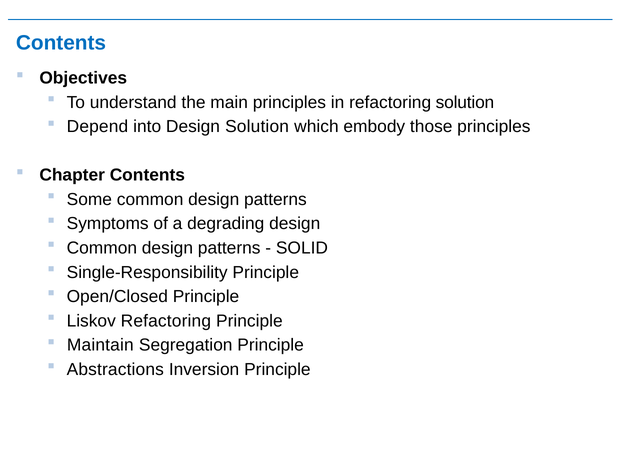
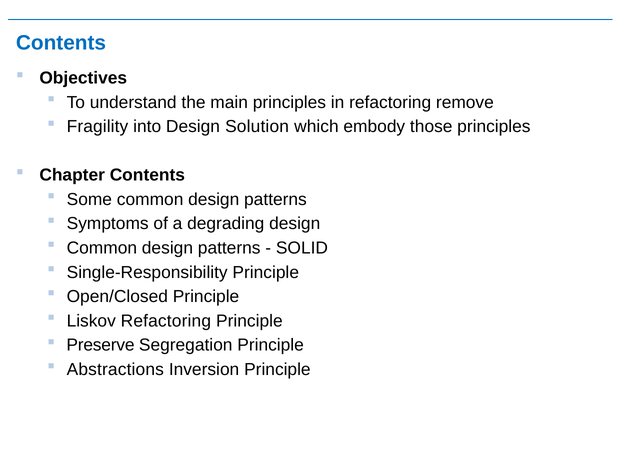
refactoring solution: solution -> remove (465, 102)
Depend: Depend -> Fragility (97, 127)
Maintain: Maintain -> Preserve (100, 345)
